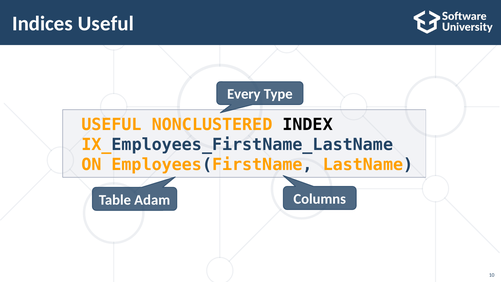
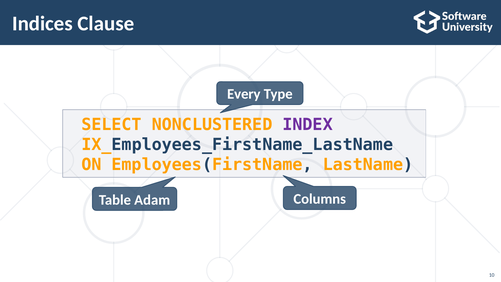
Indices Useful: Useful -> Clause (106, 24)
USEFUL: USEFUL -> SELECT (112, 125)
INDEX colour: black -> purple (308, 125)
